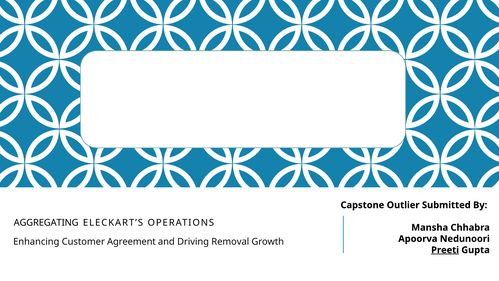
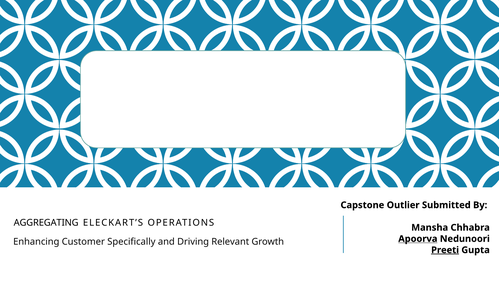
Apoorva underline: none -> present (418, 239)
Agreement: Agreement -> Specifically (131, 241)
Removal: Removal -> Relevant (230, 241)
